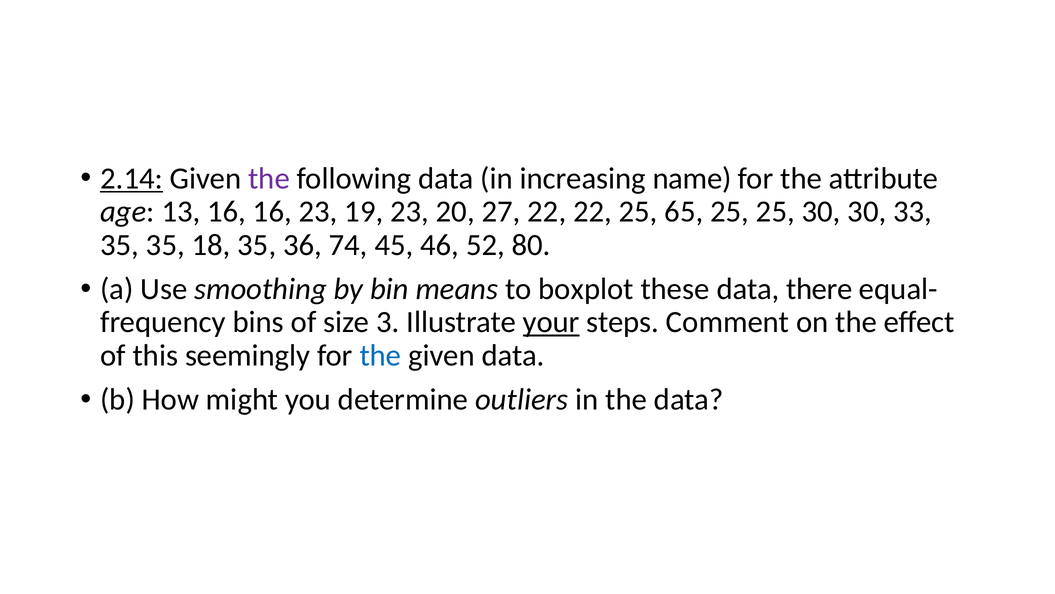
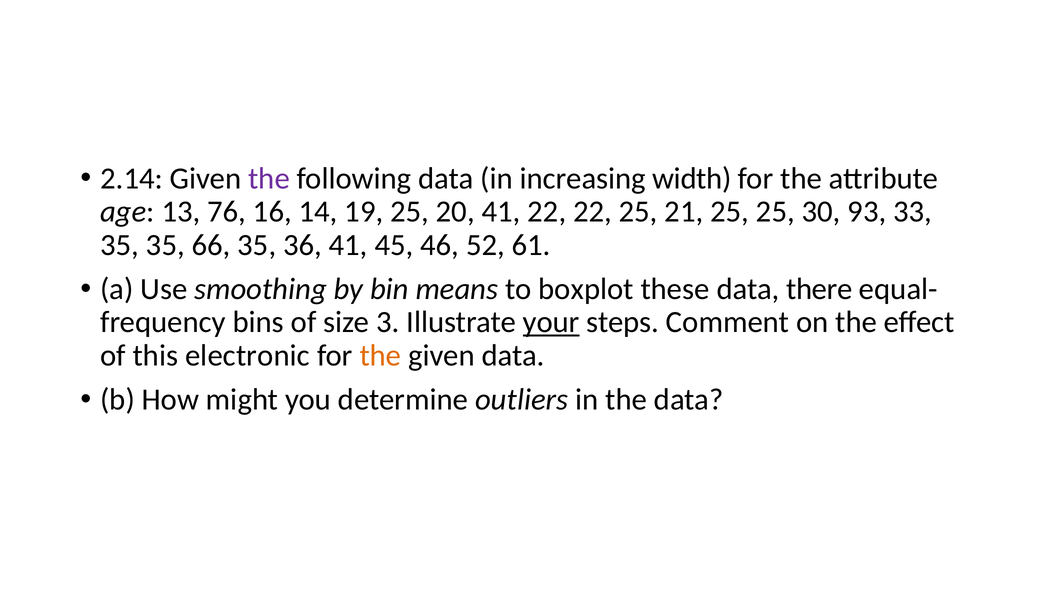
2.14 underline: present -> none (132, 178)
name: name -> width (692, 178)
13 16: 16 -> 76 (227, 211)
16 23: 23 -> 14 (318, 211)
19 23: 23 -> 25 (410, 211)
20 27: 27 -> 41 (501, 211)
65: 65 -> 21 (684, 211)
30 30: 30 -> 93 (867, 211)
18: 18 -> 66 (211, 245)
36 74: 74 -> 41 (348, 245)
80: 80 -> 61 (531, 245)
seemingly: seemingly -> electronic (248, 355)
the colour: blue -> orange (380, 355)
